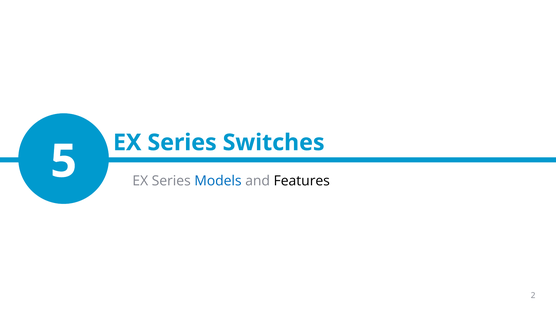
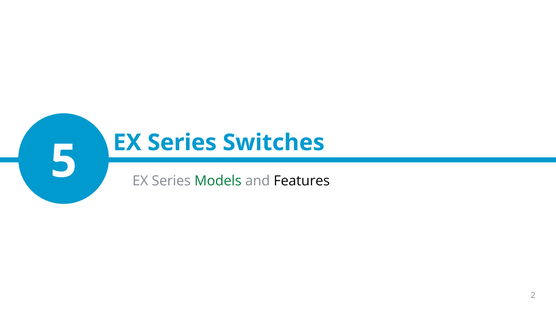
Models colour: blue -> green (218, 181)
